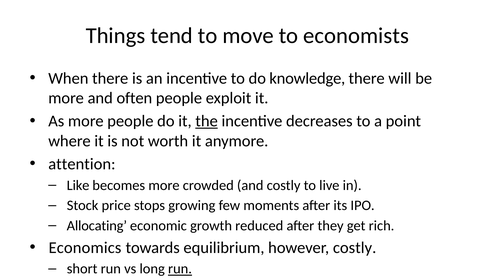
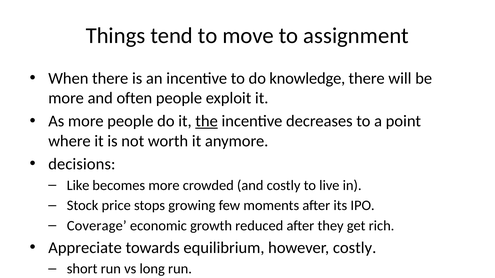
economists: economists -> assignment (356, 36)
attention: attention -> decisions (82, 164)
Allocating: Allocating -> Coverage (97, 226)
Economics: Economics -> Appreciate (85, 248)
run underline: present -> none (180, 269)
